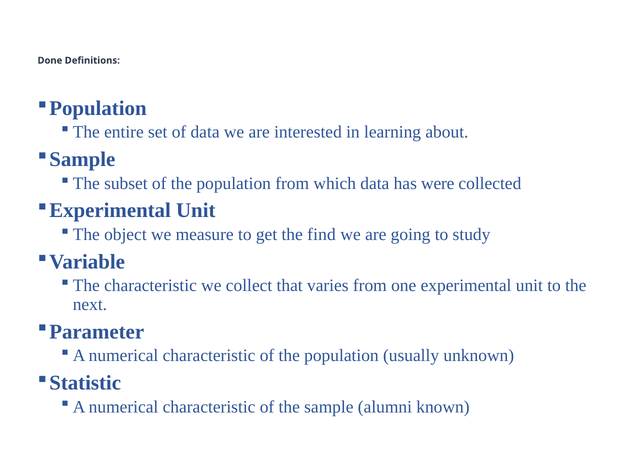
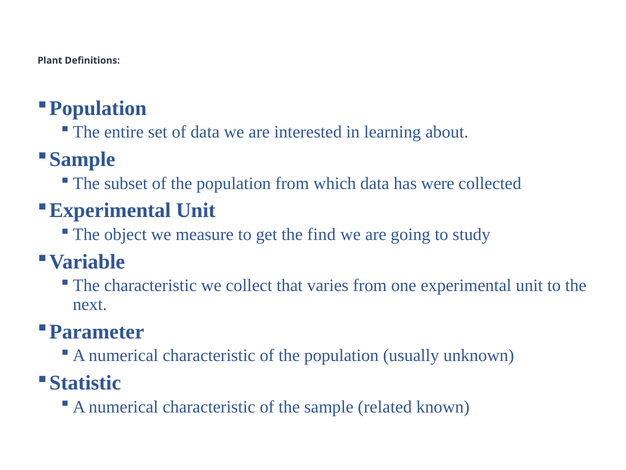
Done: Done -> Plant (50, 60)
alumni: alumni -> related (385, 406)
